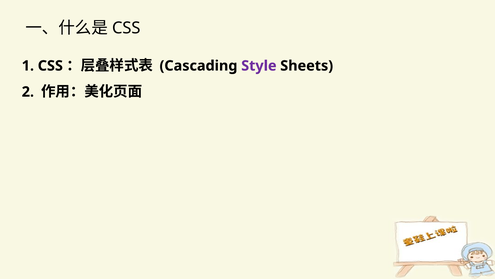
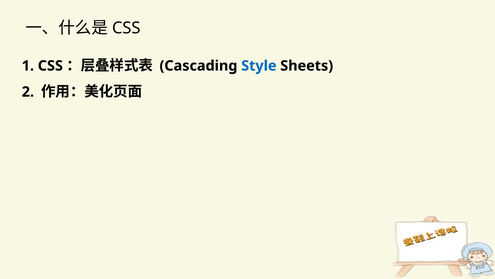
Style colour: purple -> blue (259, 66)
